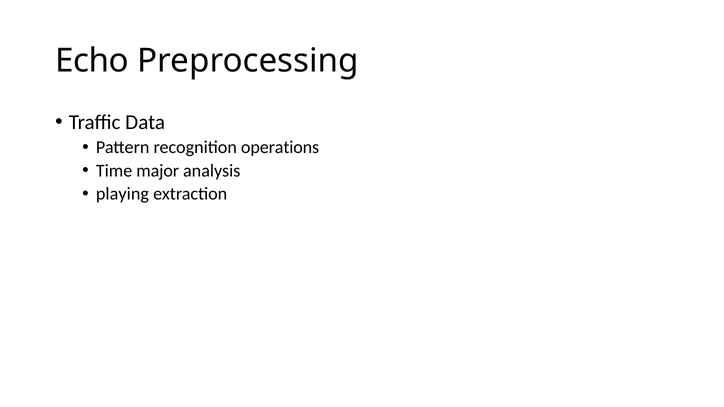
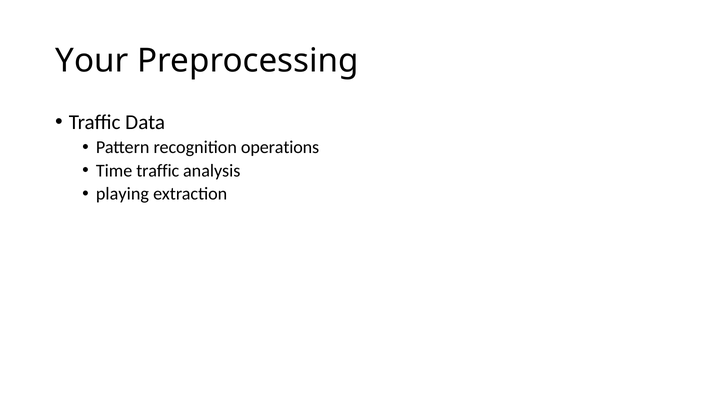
Echo: Echo -> Your (92, 61)
Time major: major -> traffic (158, 171)
